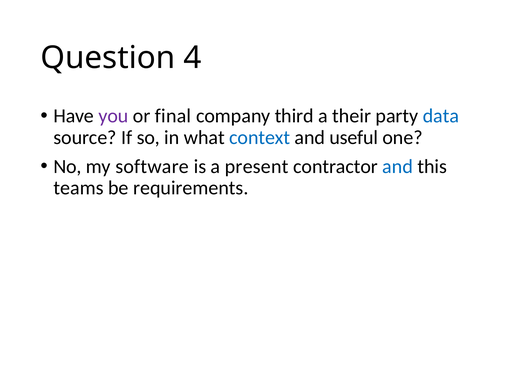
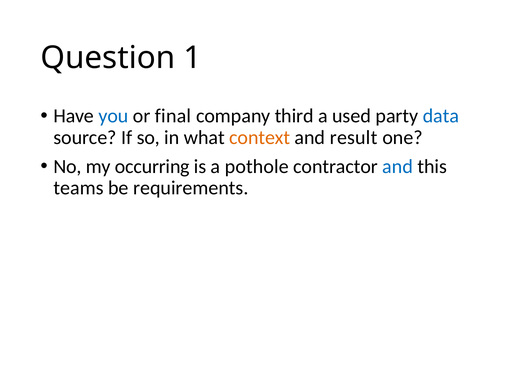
4: 4 -> 1 (192, 58)
you colour: purple -> blue (113, 116)
their: their -> used (352, 116)
context colour: blue -> orange (260, 138)
useful: useful -> result (354, 138)
software: software -> occurring (152, 167)
present: present -> pothole (257, 167)
